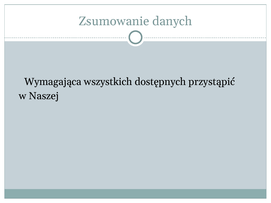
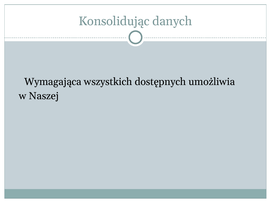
Zsumowanie: Zsumowanie -> Konsolidując (114, 21)
przystąpić: przystąpić -> umożliwia (212, 82)
